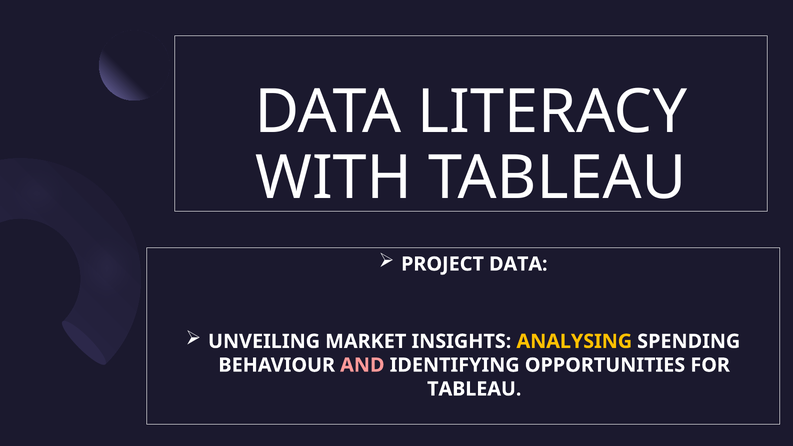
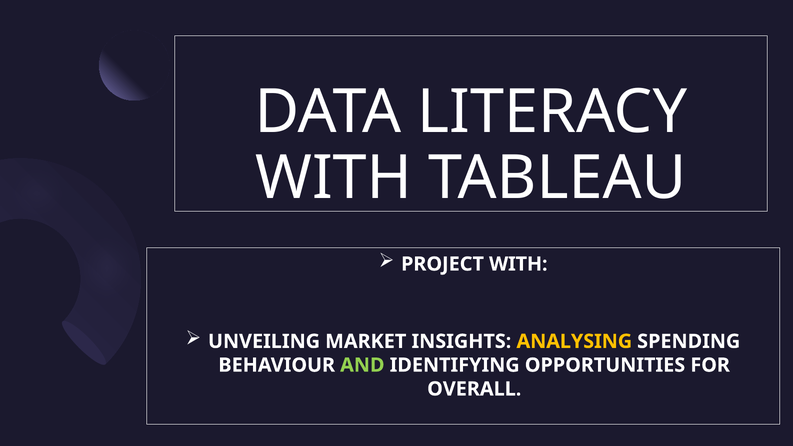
PROJECT DATA: DATA -> WITH (518, 264)
AND colour: pink -> light green (362, 365)
TABLEAU: TABLEAU -> OVERALL (474, 389)
